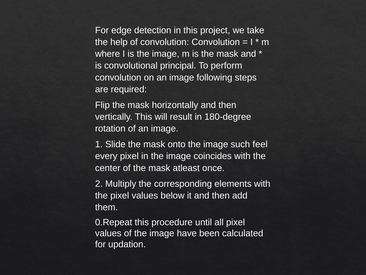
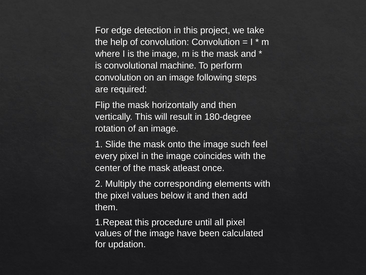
principal: principal -> machine (178, 66)
0.Repeat: 0.Repeat -> 1.Repeat (114, 222)
